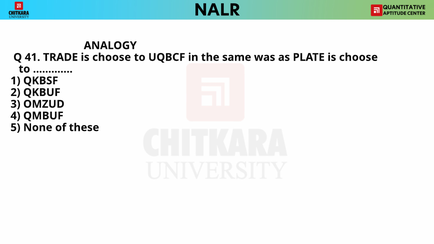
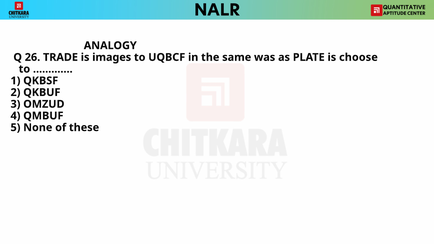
41: 41 -> 26 (32, 57)
TRADE is choose: choose -> images (112, 57)
